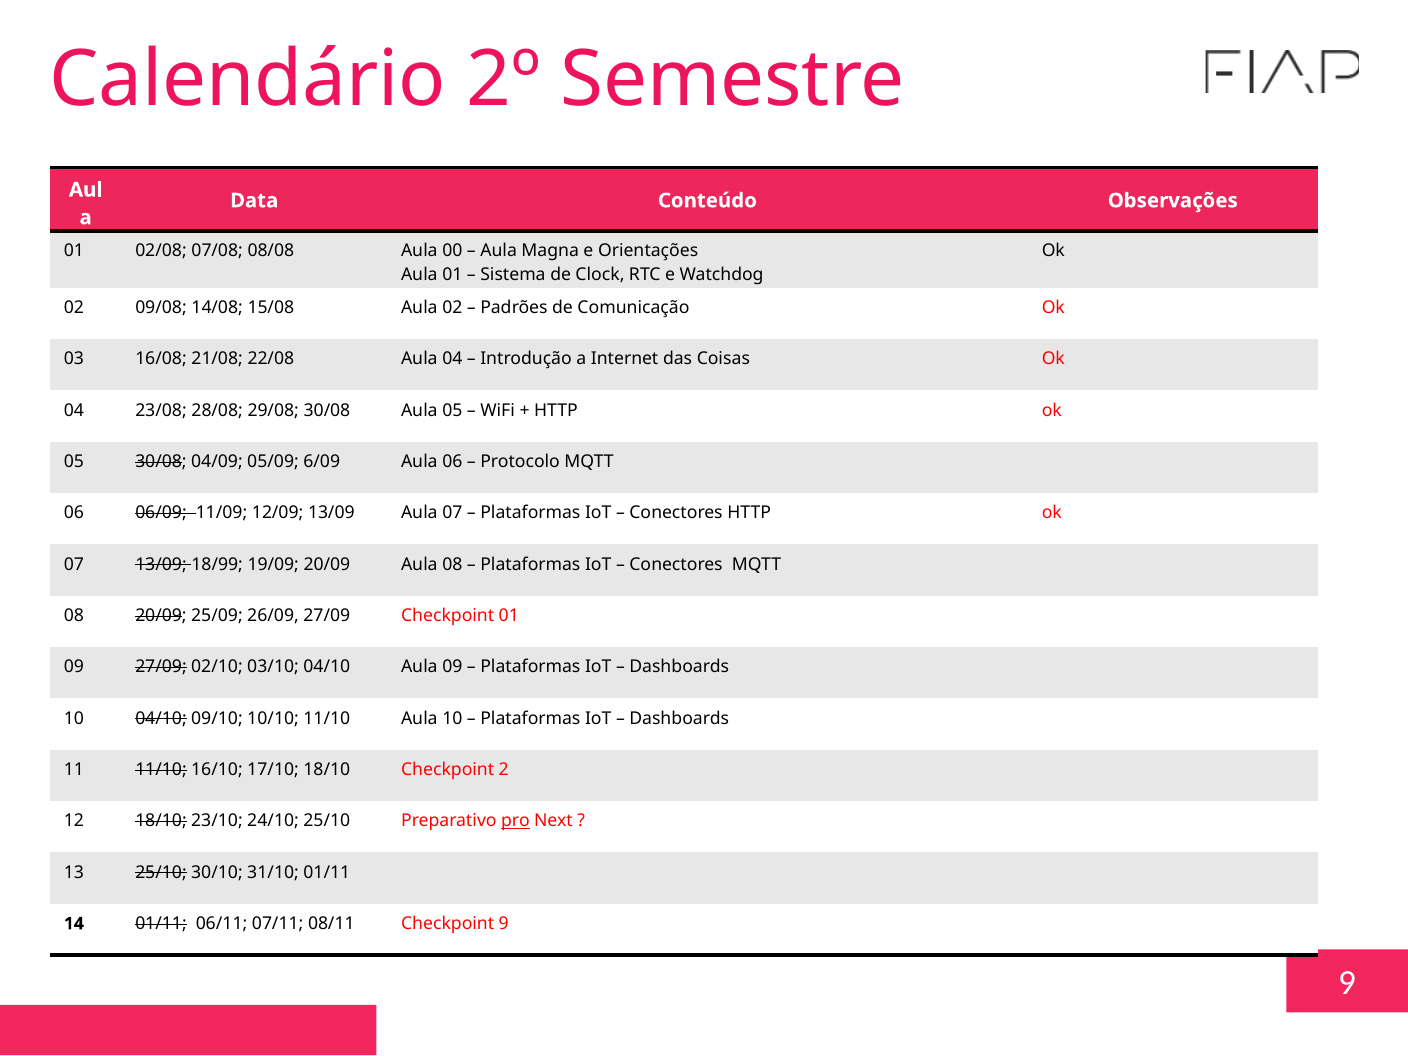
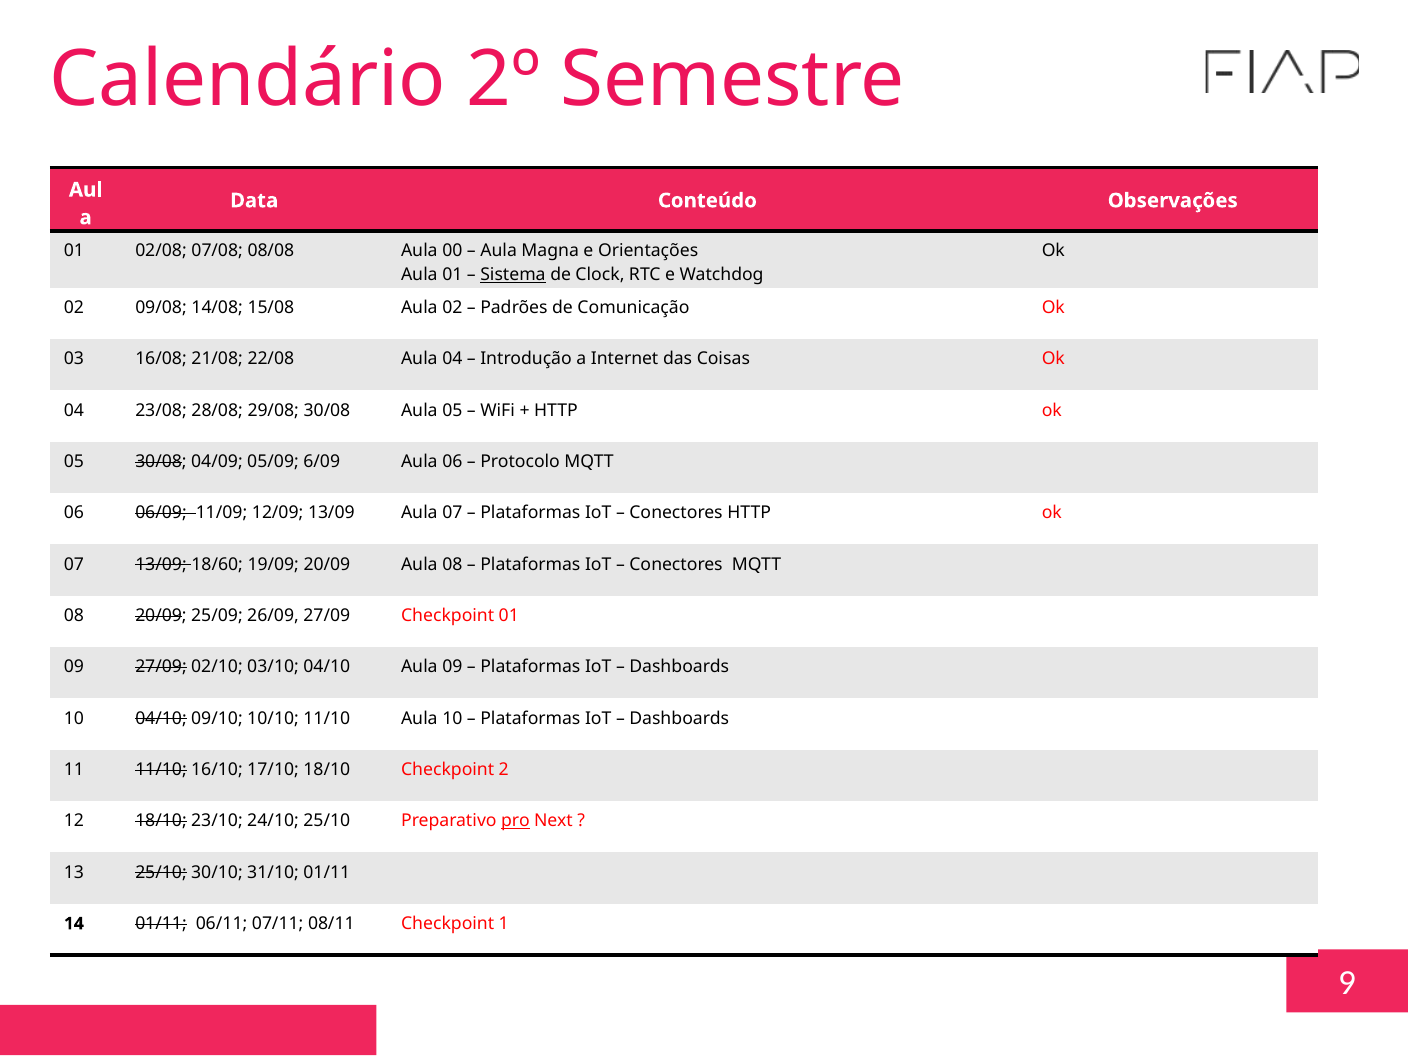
Sistema underline: none -> present (513, 275)
18/99: 18/99 -> 18/60 (217, 564)
Checkpoint 9: 9 -> 1 (504, 924)
